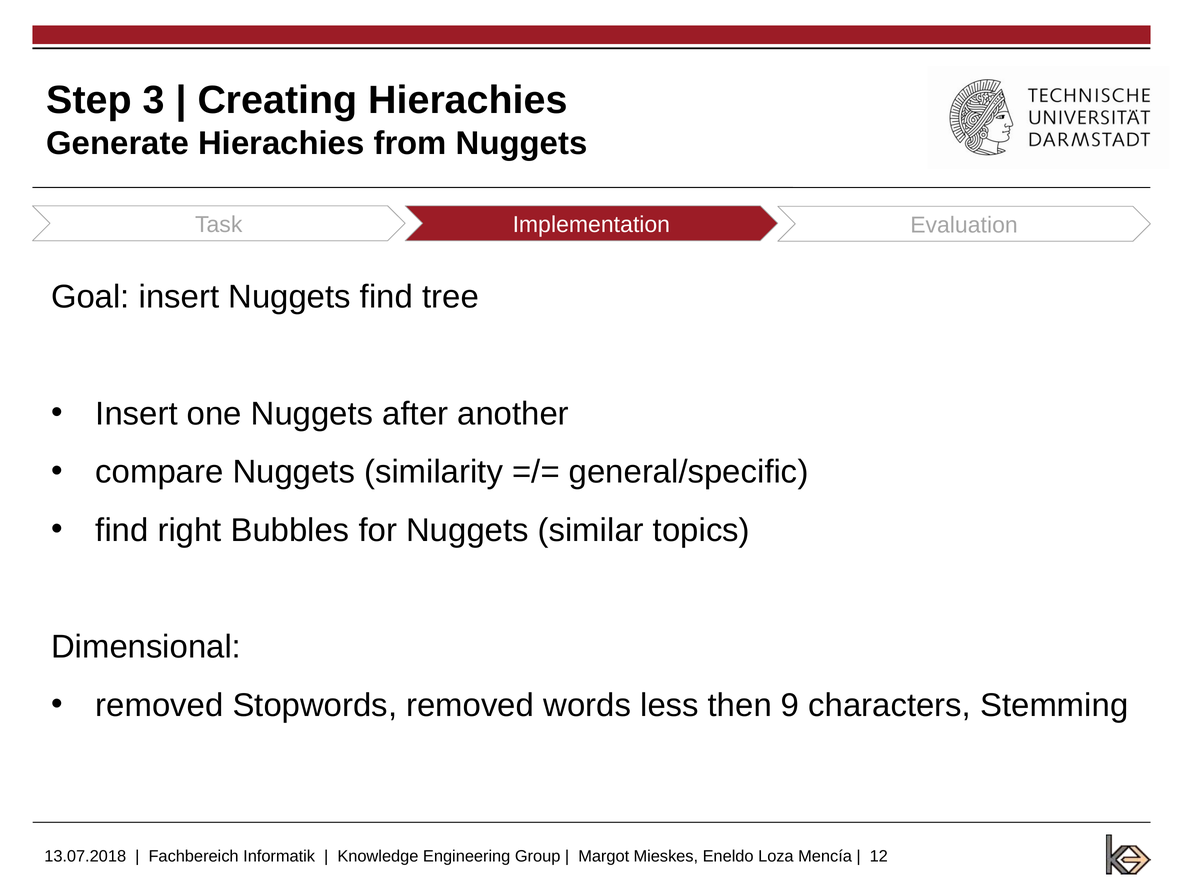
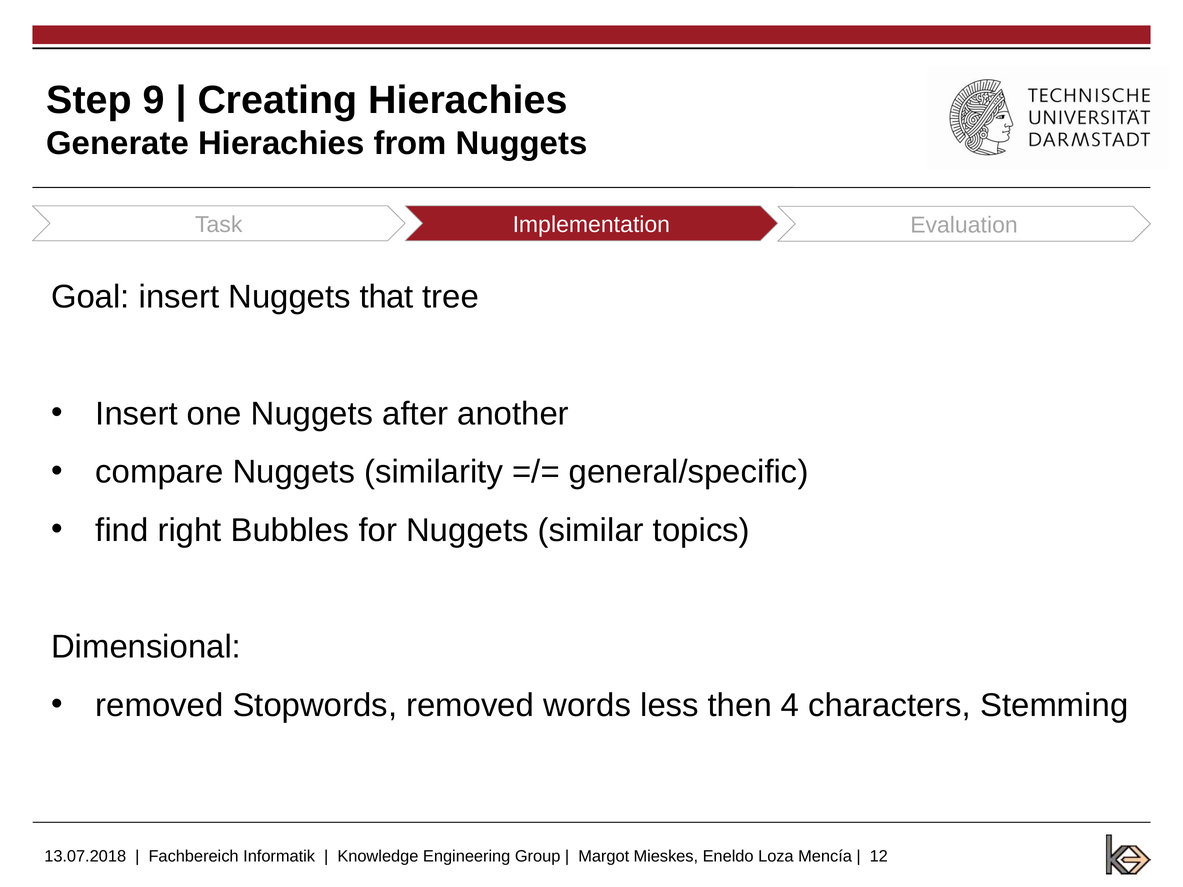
3: 3 -> 9 (154, 100)
Nuggets find: find -> that (387, 297)
9: 9 -> 4 (790, 706)
